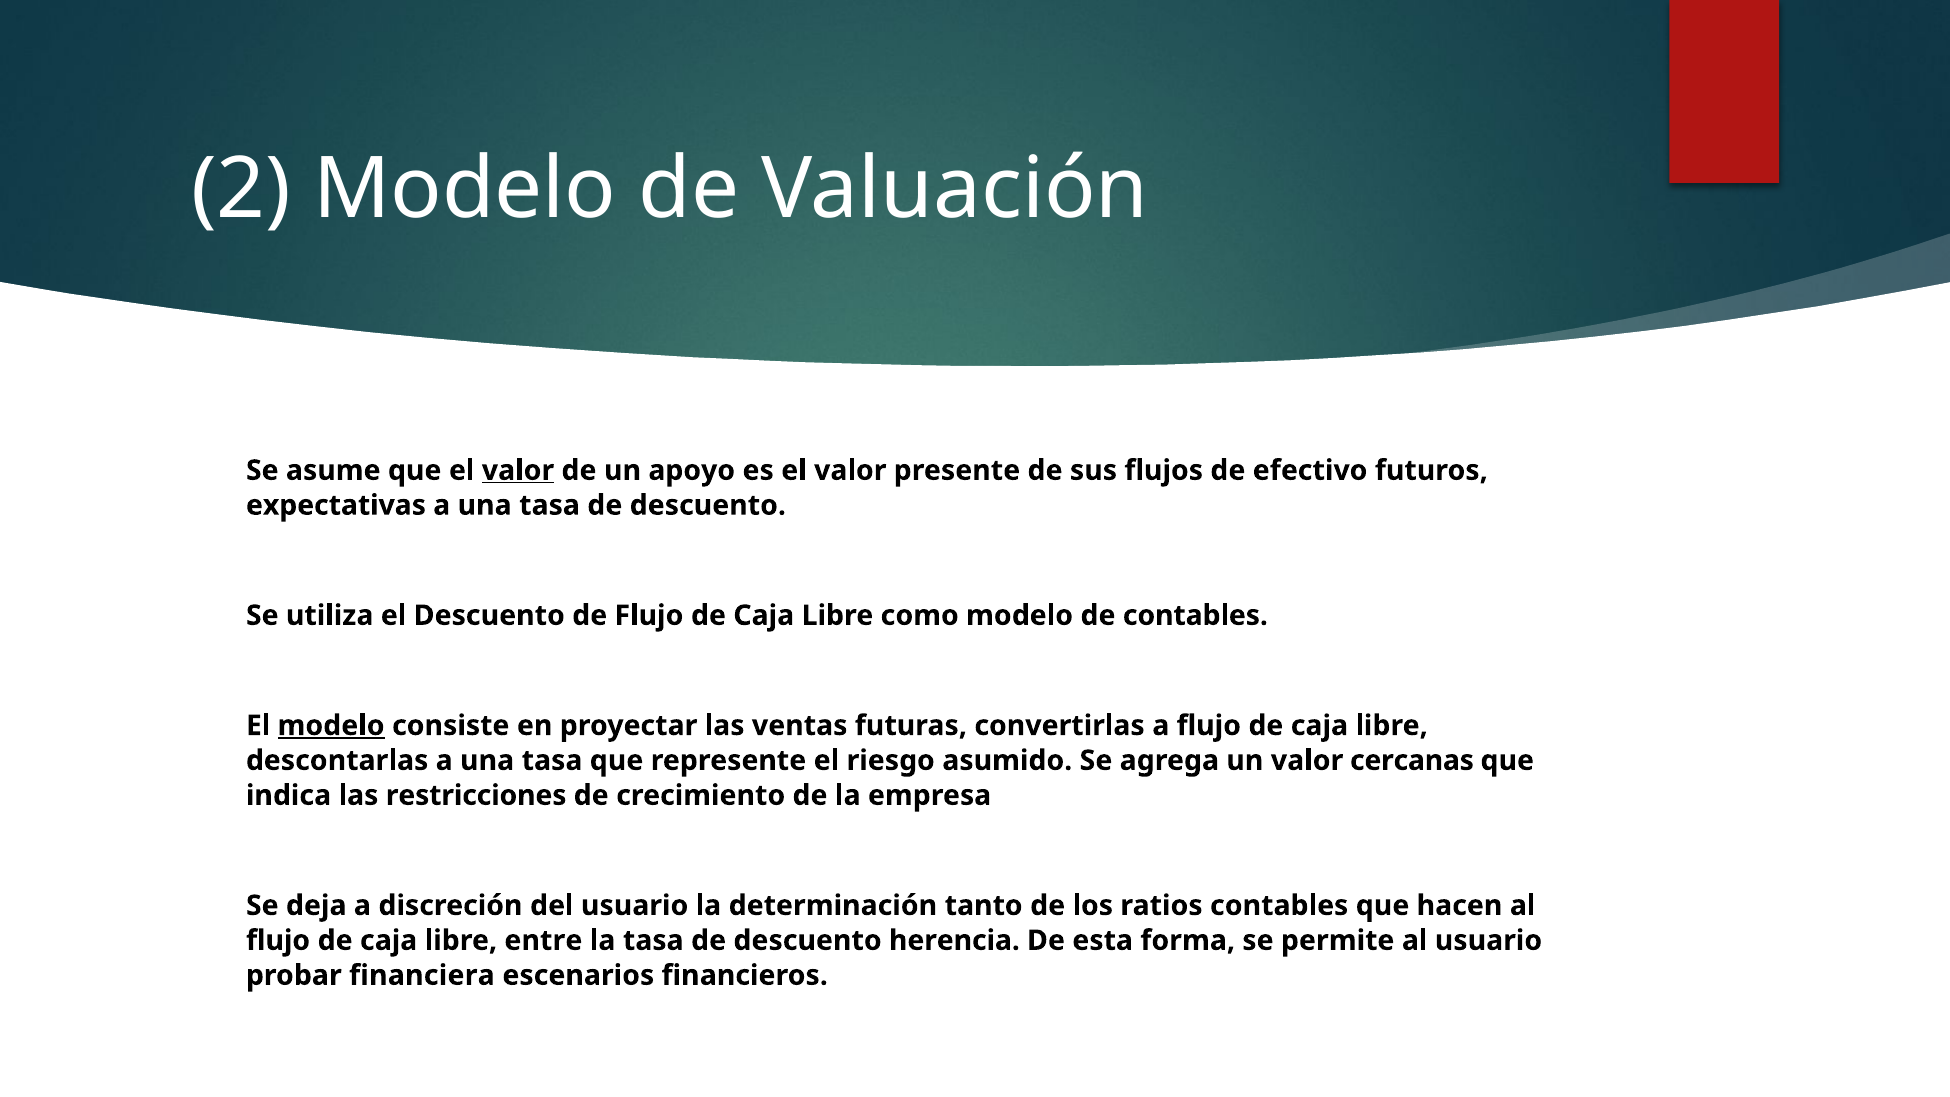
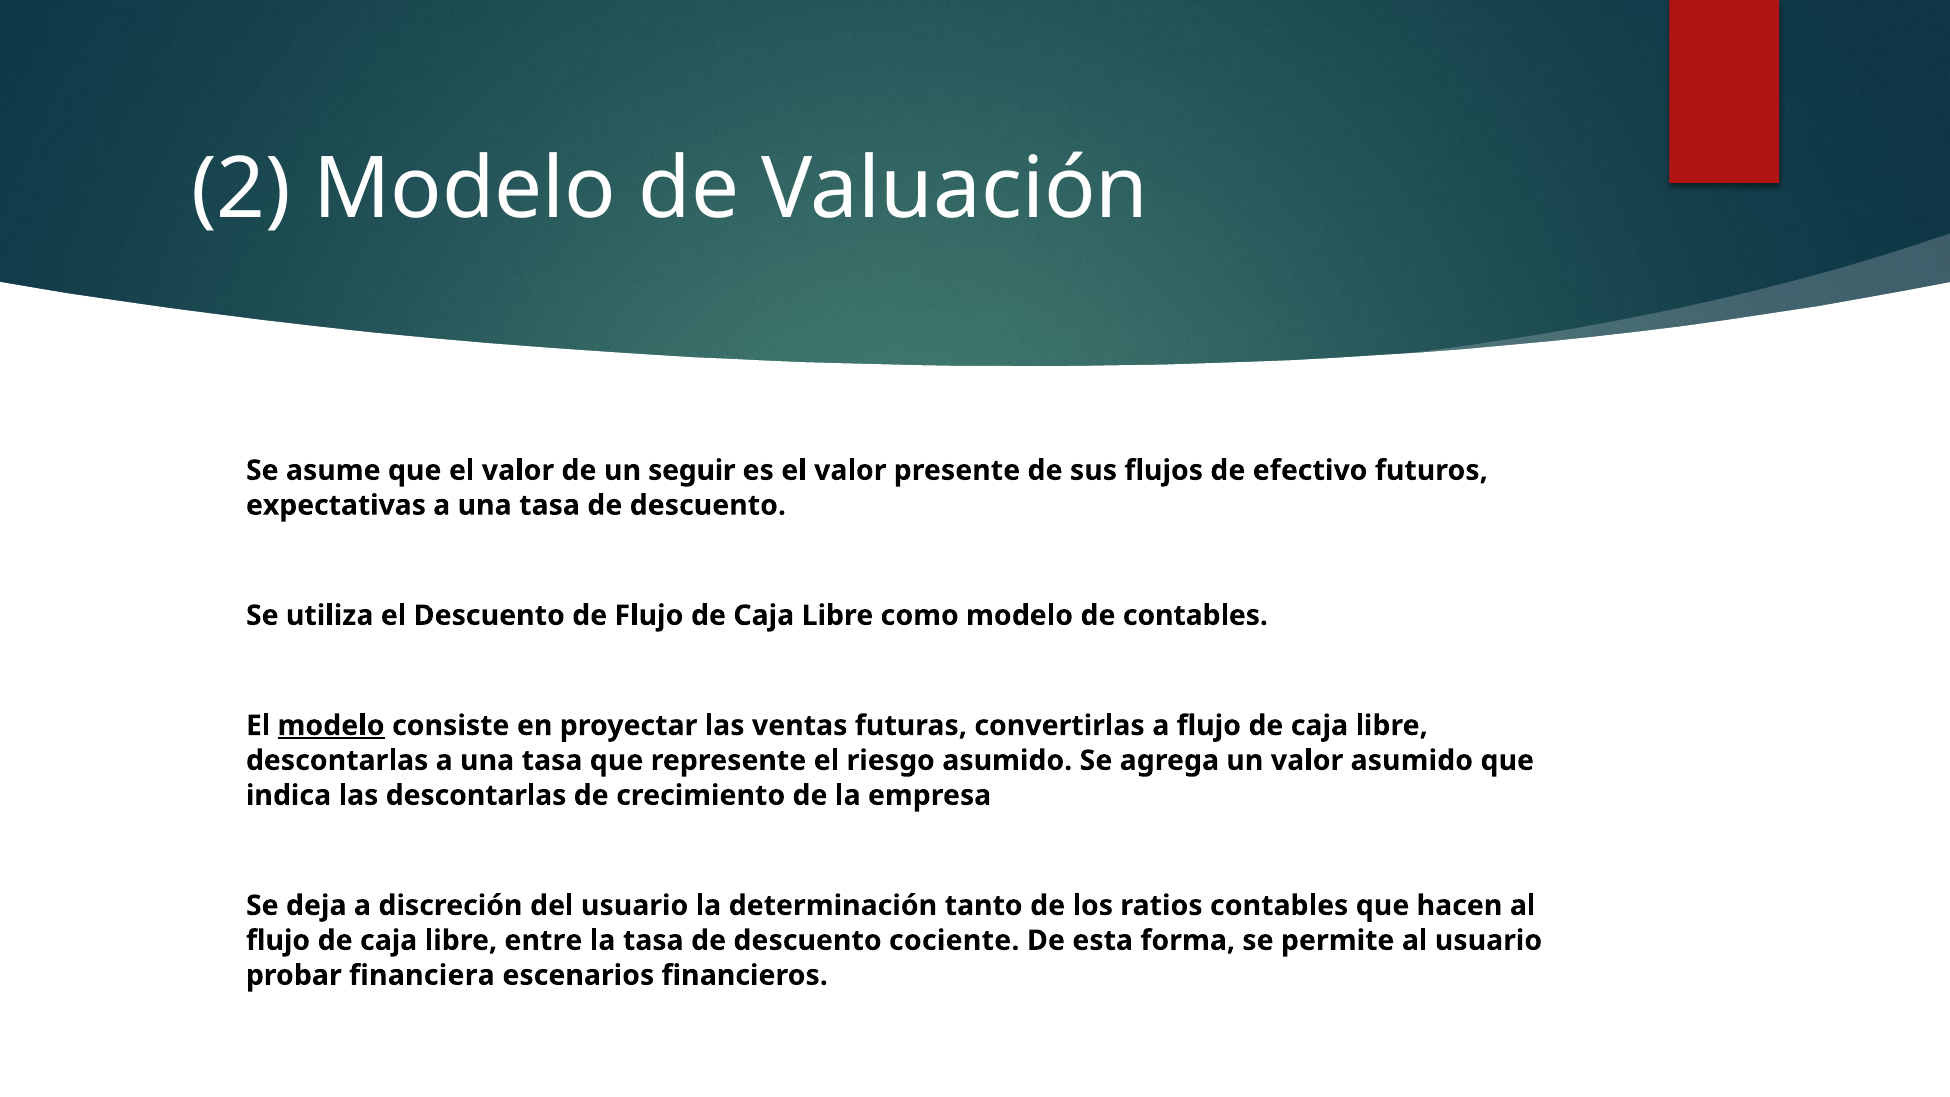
valor underline: present -> none (518, 470)
apoyo: apoyo -> seguir (692, 470)
valor cercanas: cercanas -> asumido (1412, 760)
las restricciones: restricciones -> descontarlas (476, 795)
herencia: herencia -> cociente (954, 940)
